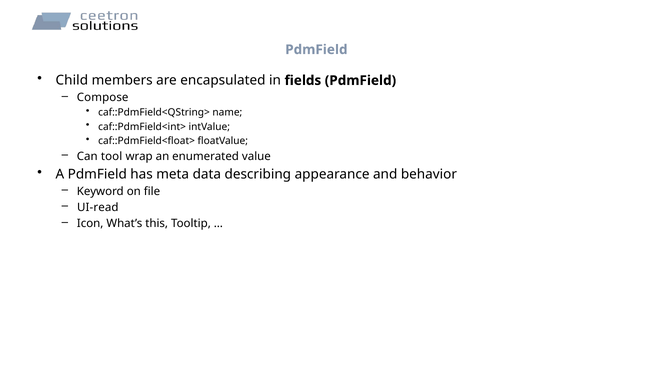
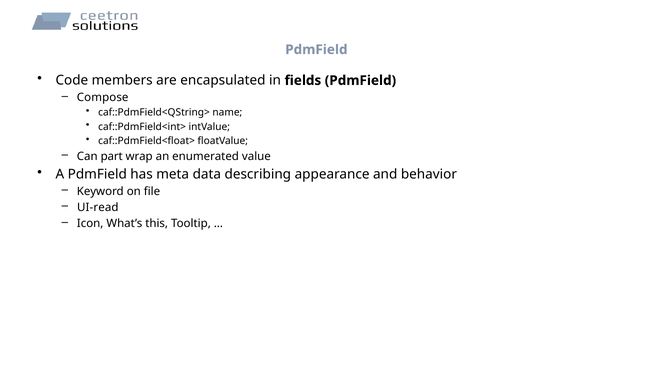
Child: Child -> Code (72, 80)
tool: tool -> part (112, 156)
